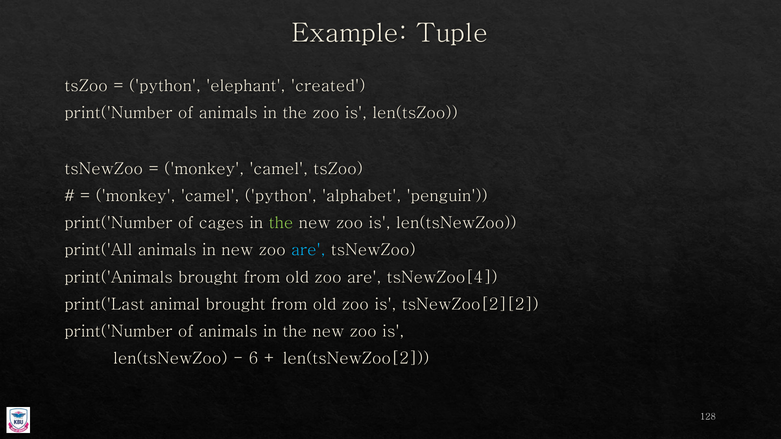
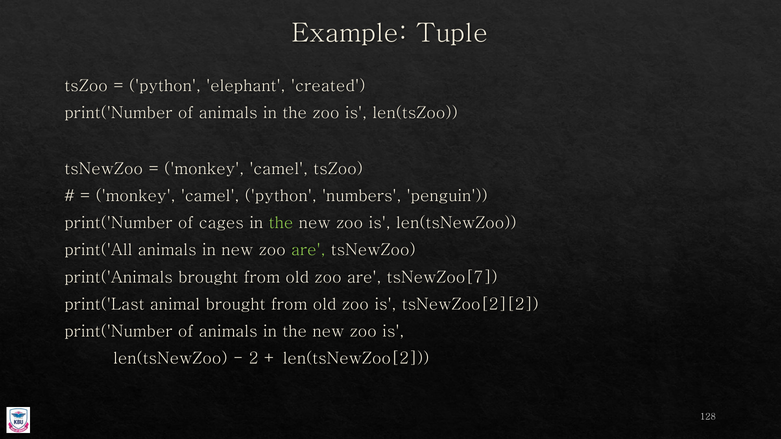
alphabet: alphabet -> numbers (362, 196)
are colour: light blue -> light green (308, 250)
tsNewZoo[4: tsNewZoo[4 -> tsNewZoo[7 (442, 277)
6: 6 -> 2 (253, 359)
